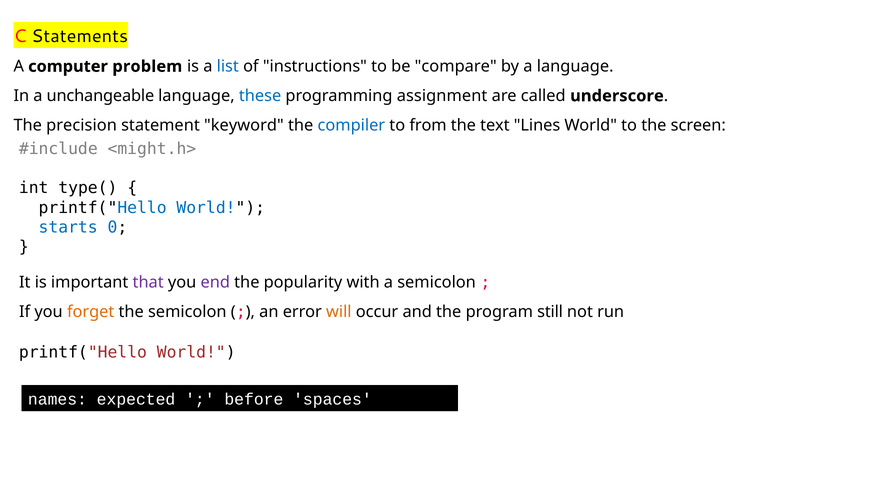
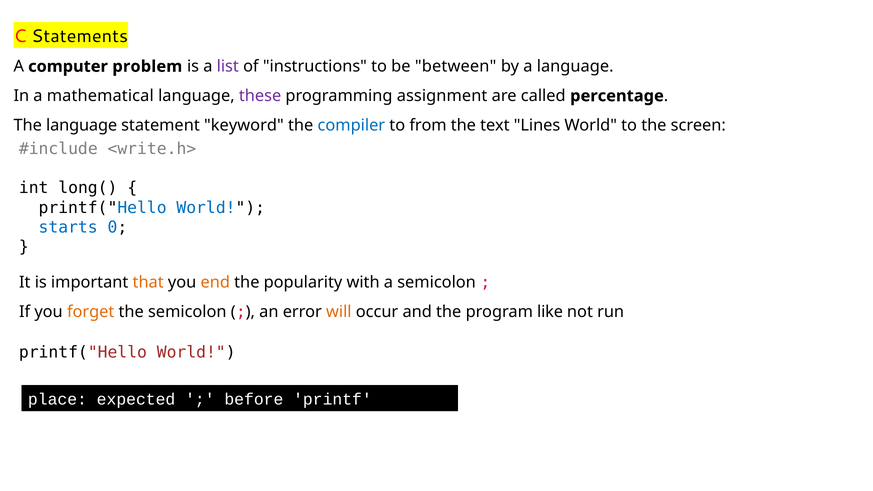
list colour: blue -> purple (228, 66)
compare: compare -> between (456, 66)
unchangeable: unchangeable -> mathematical (100, 96)
these colour: blue -> purple (260, 96)
underscore: underscore -> percentage (617, 96)
The precision: precision -> language (82, 125)
<might.h>: <might.h> -> <write.h> (152, 149)
type(: type( -> long( (88, 188)
that colour: purple -> orange (148, 282)
end colour: purple -> orange (215, 282)
still: still -> like (550, 312)
names: names -> place (57, 399)
spaces: spaces -> printf (332, 399)
